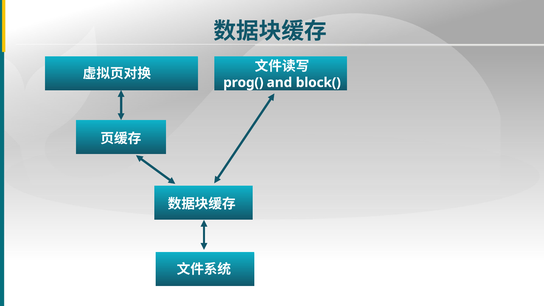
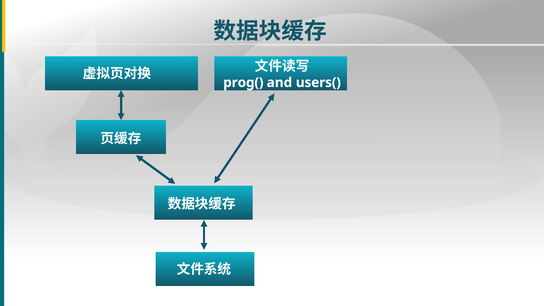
block(: block( -> users( (318, 83)
